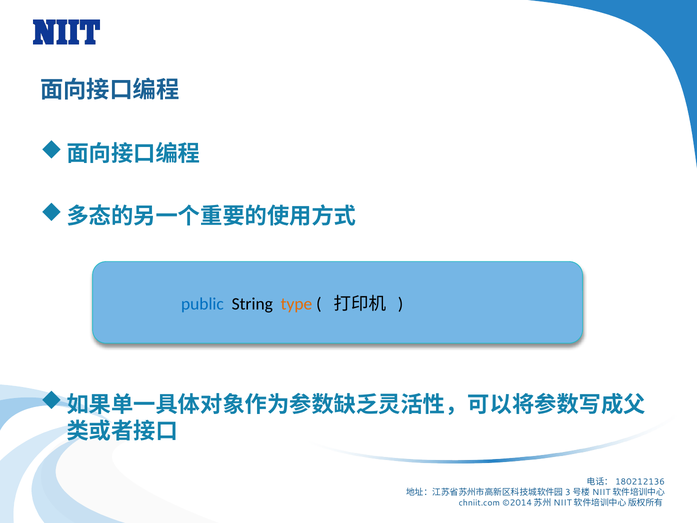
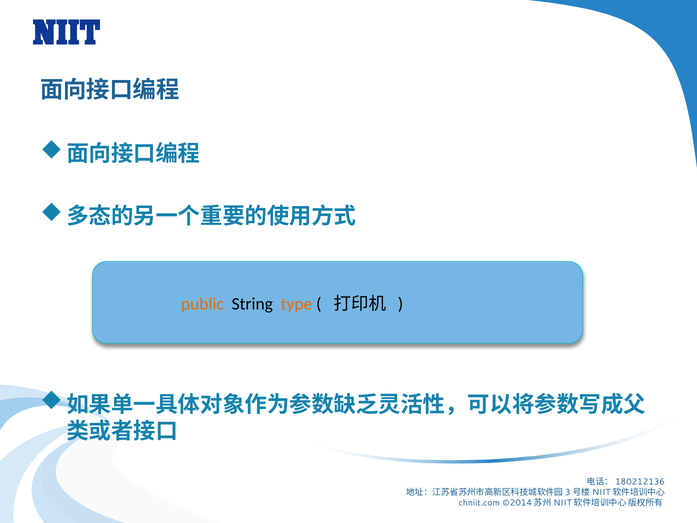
public colour: blue -> orange (202, 304)
